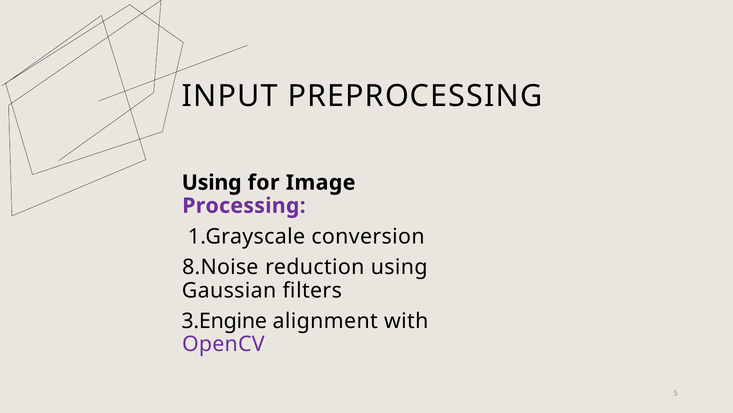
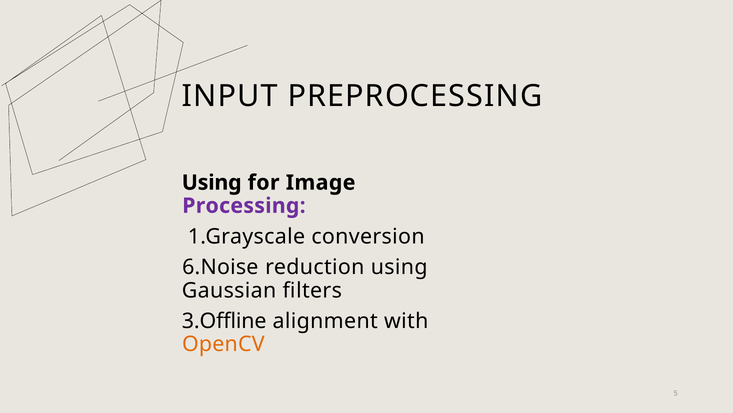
8.Noise: 8.Noise -> 6.Noise (220, 267)
3.Engine: 3.Engine -> 3.Offline (224, 321)
OpenCV colour: purple -> orange (223, 344)
